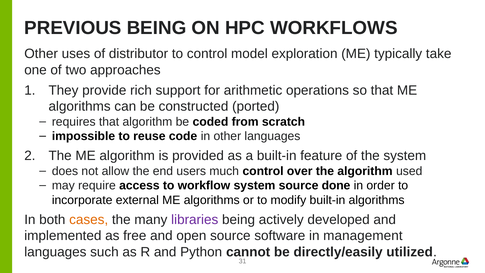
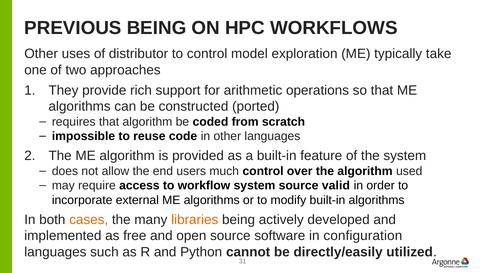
done: done -> valid (336, 185)
libraries colour: purple -> orange (195, 220)
management: management -> configuration (363, 236)
